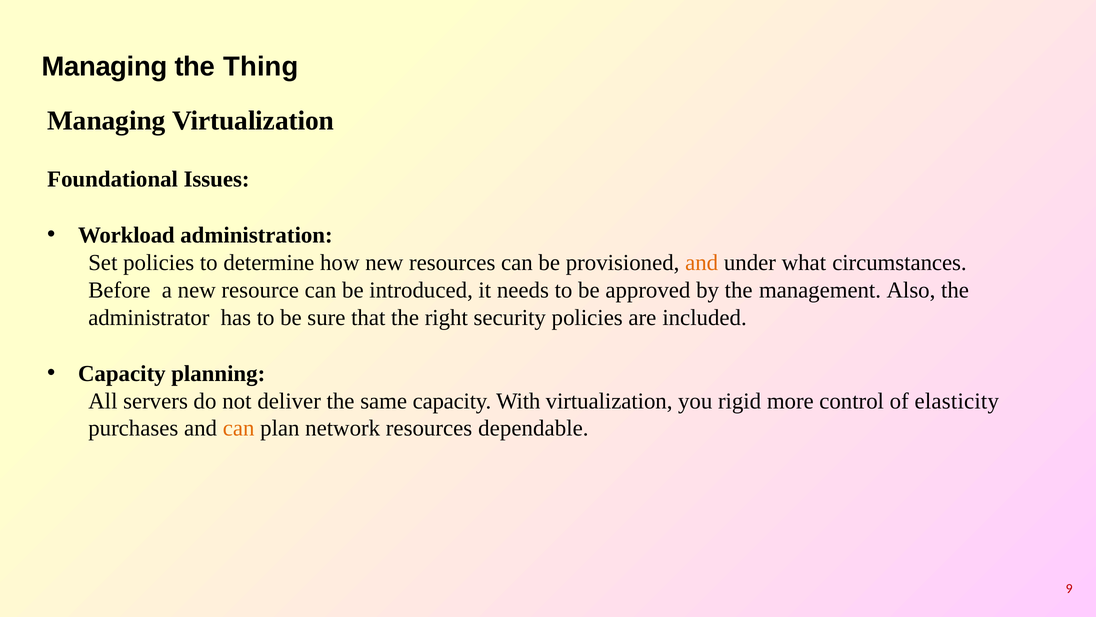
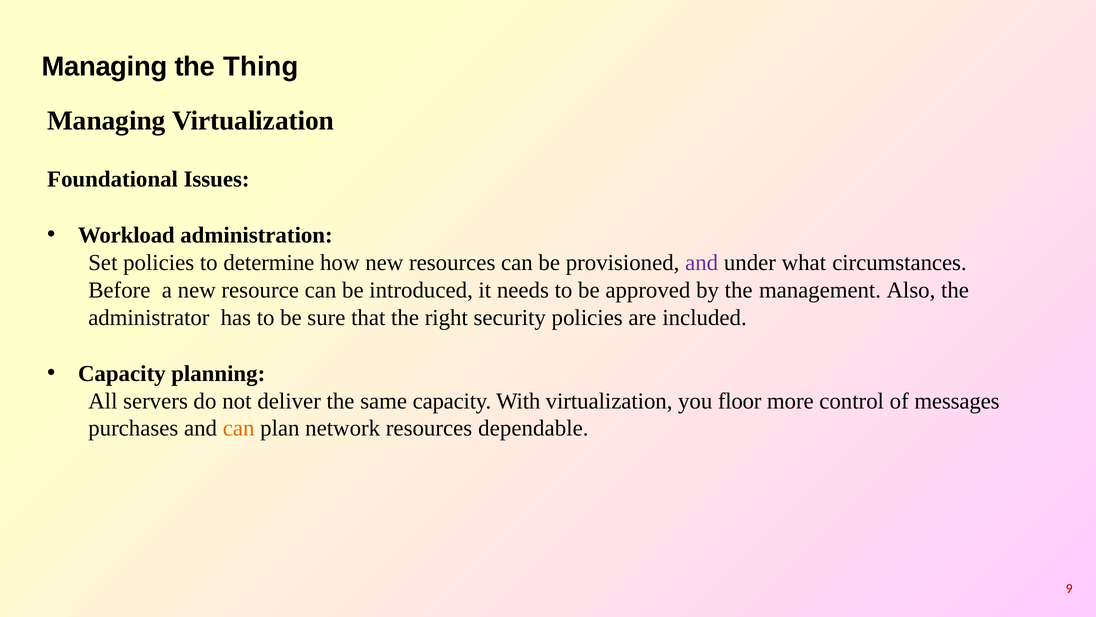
and colour: orange -> purple (702, 262)
rigid: rigid -> floor (740, 401)
elasticity: elasticity -> messages (957, 401)
